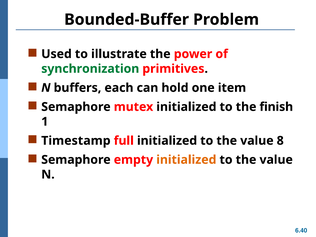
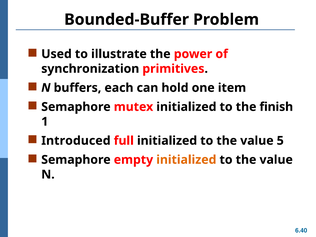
synchronization colour: green -> black (90, 69)
Timestamp: Timestamp -> Introduced (76, 141)
8: 8 -> 5 (280, 141)
